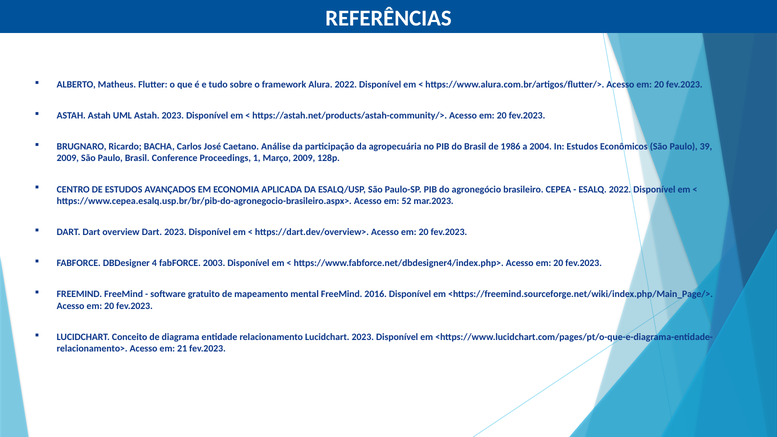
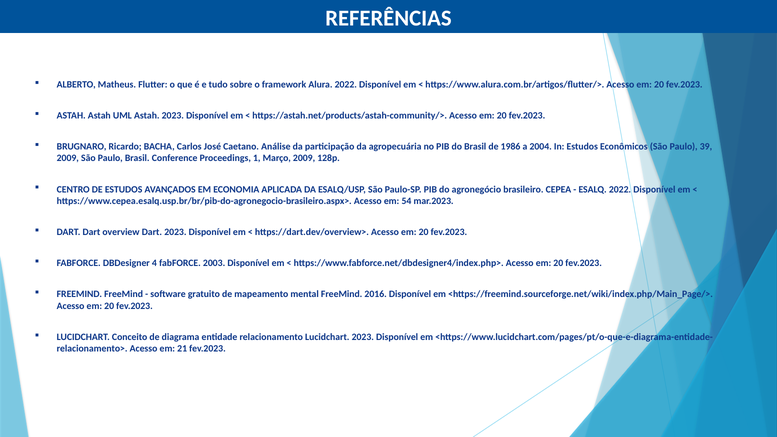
52: 52 -> 54 (406, 201)
